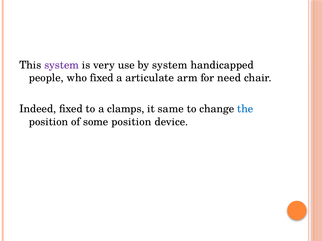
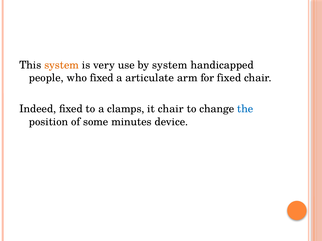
system colour: purple -> orange (62, 65)
for need: need -> fixed (229, 78)
it same: same -> chair (171, 109)
some position: position -> minutes (132, 122)
